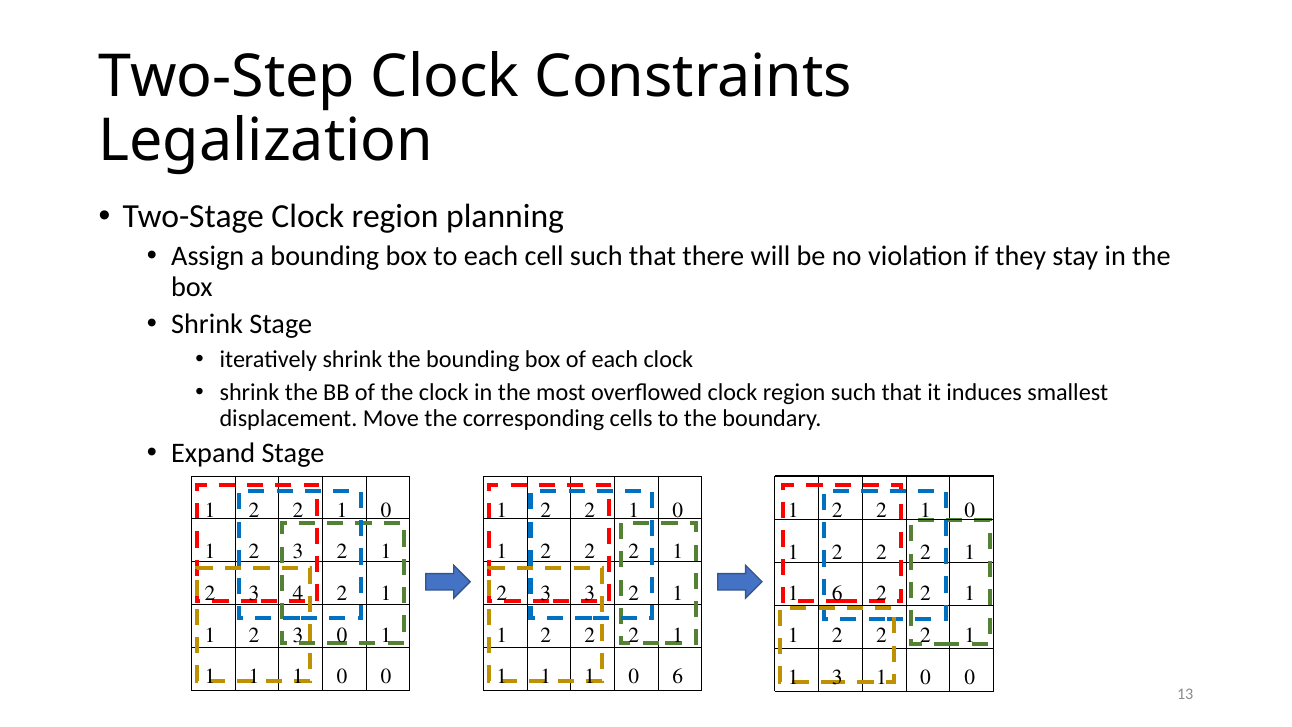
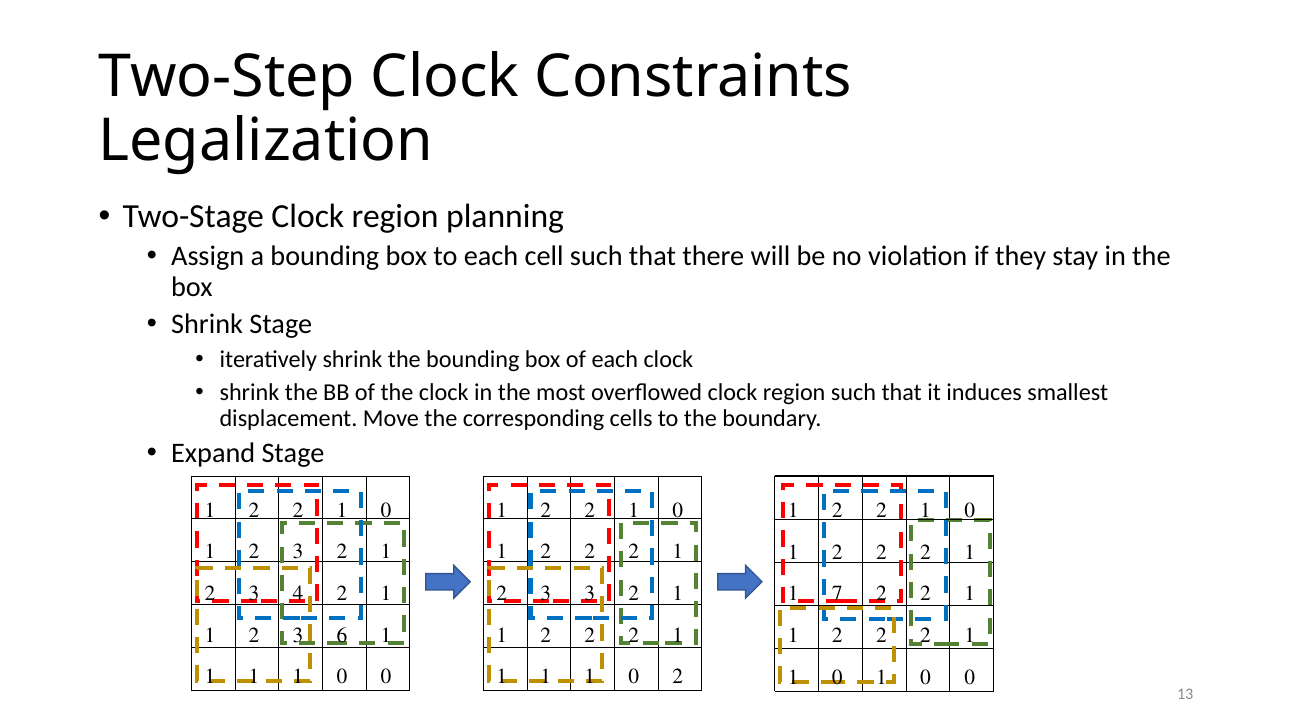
1 6: 6 -> 7 (837, 594)
3 0: 0 -> 6 (342, 635)
0 6: 6 -> 2 (678, 677)
3: 3 -> 0 (837, 677)
